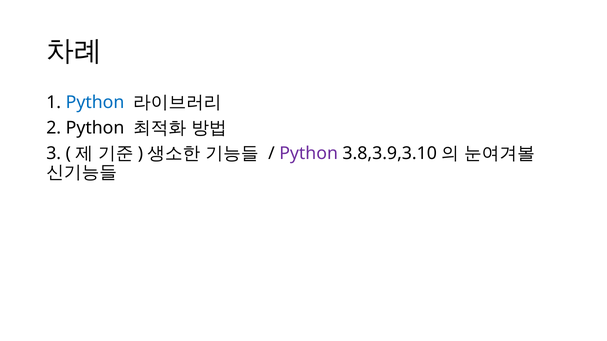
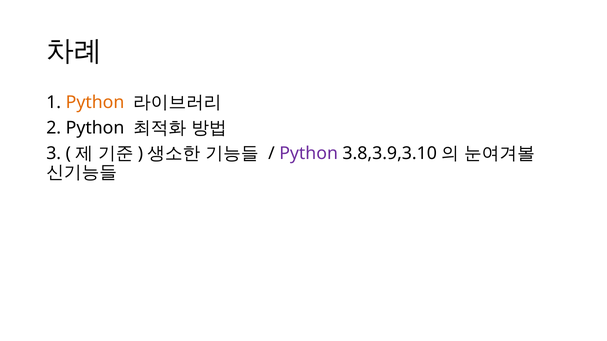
Python colour: blue -> orange (95, 103)
